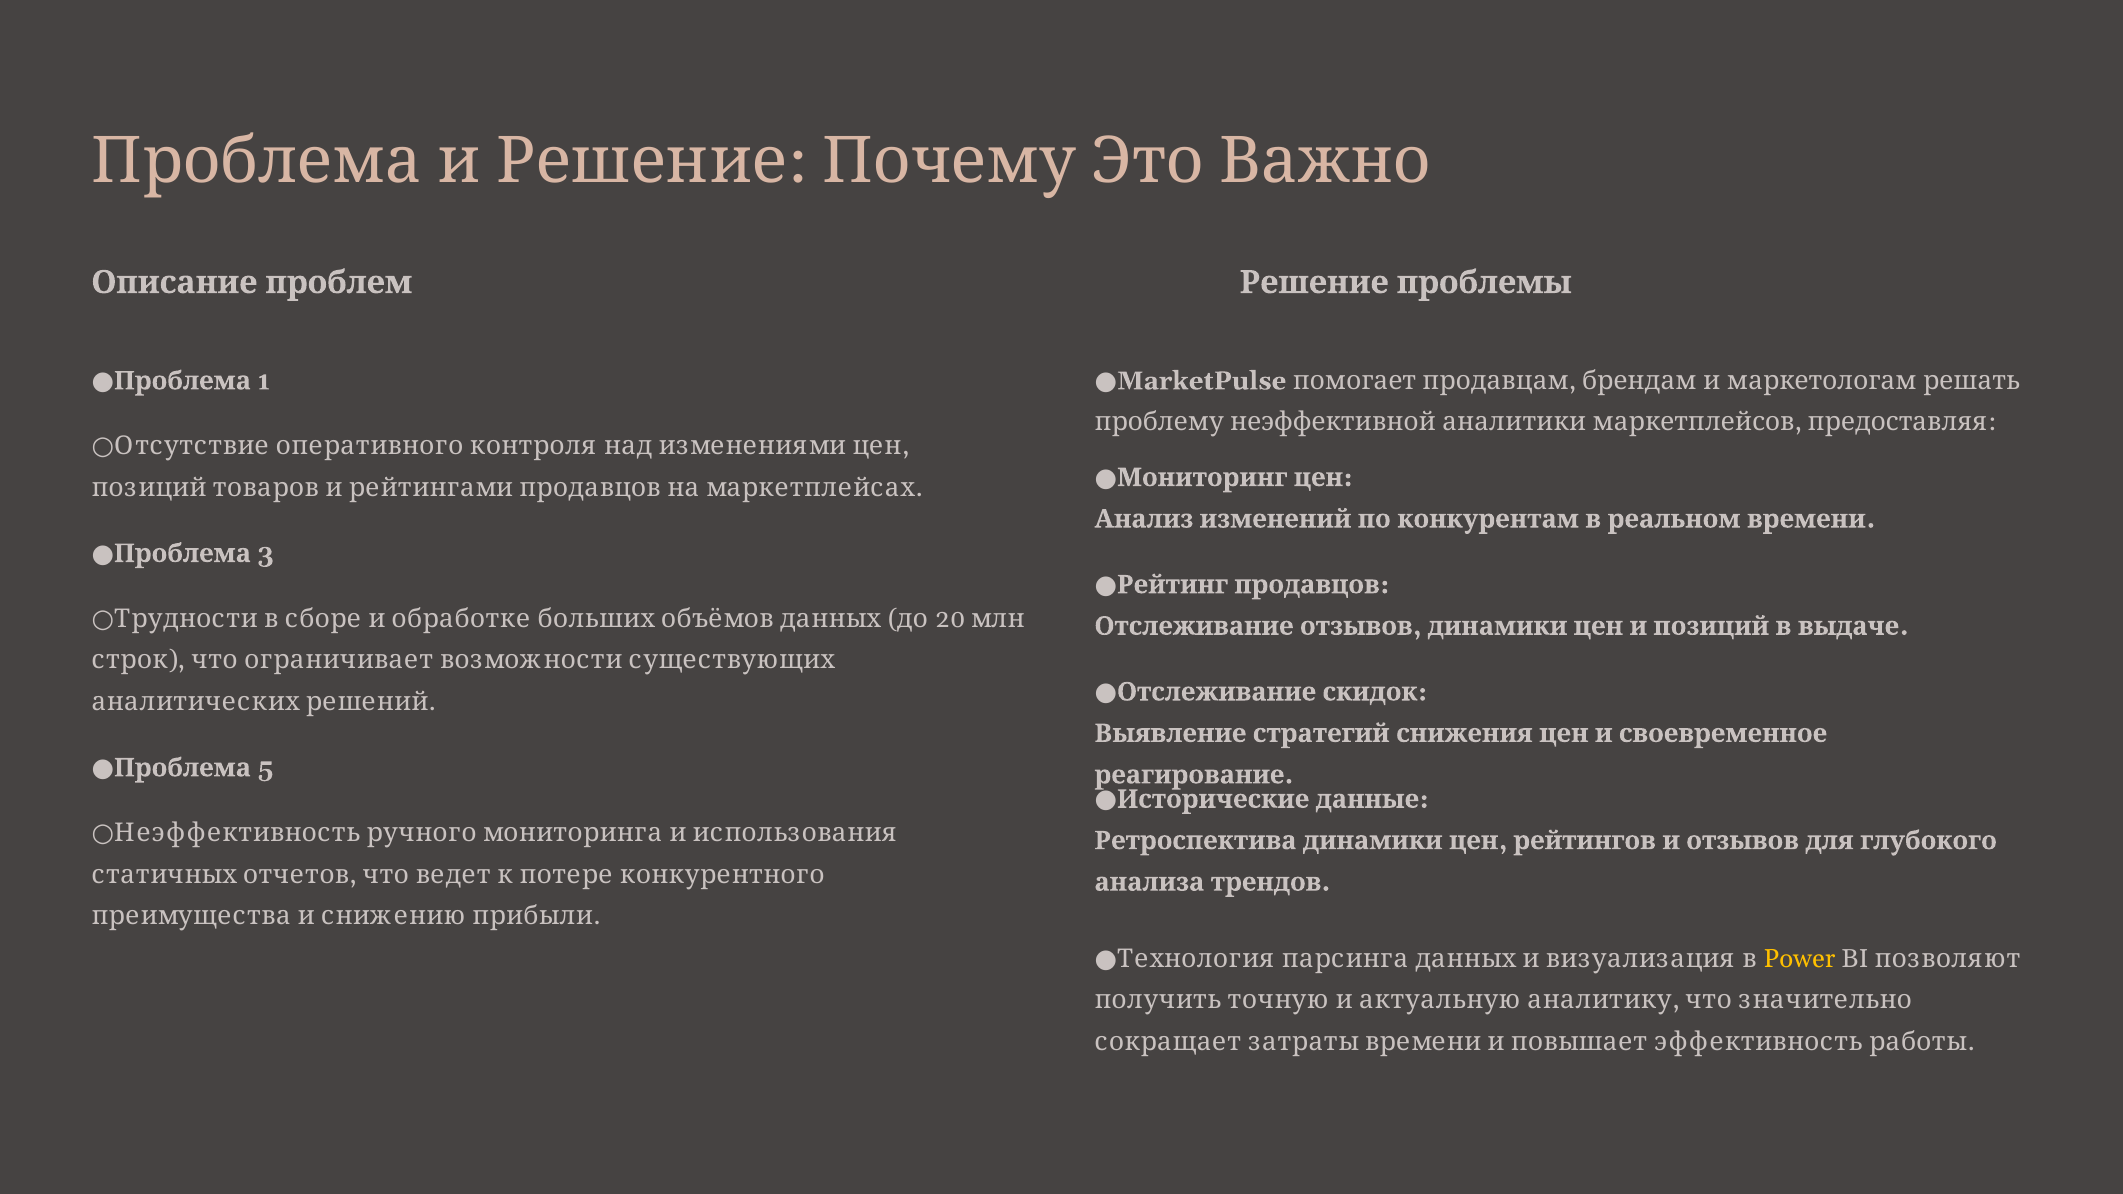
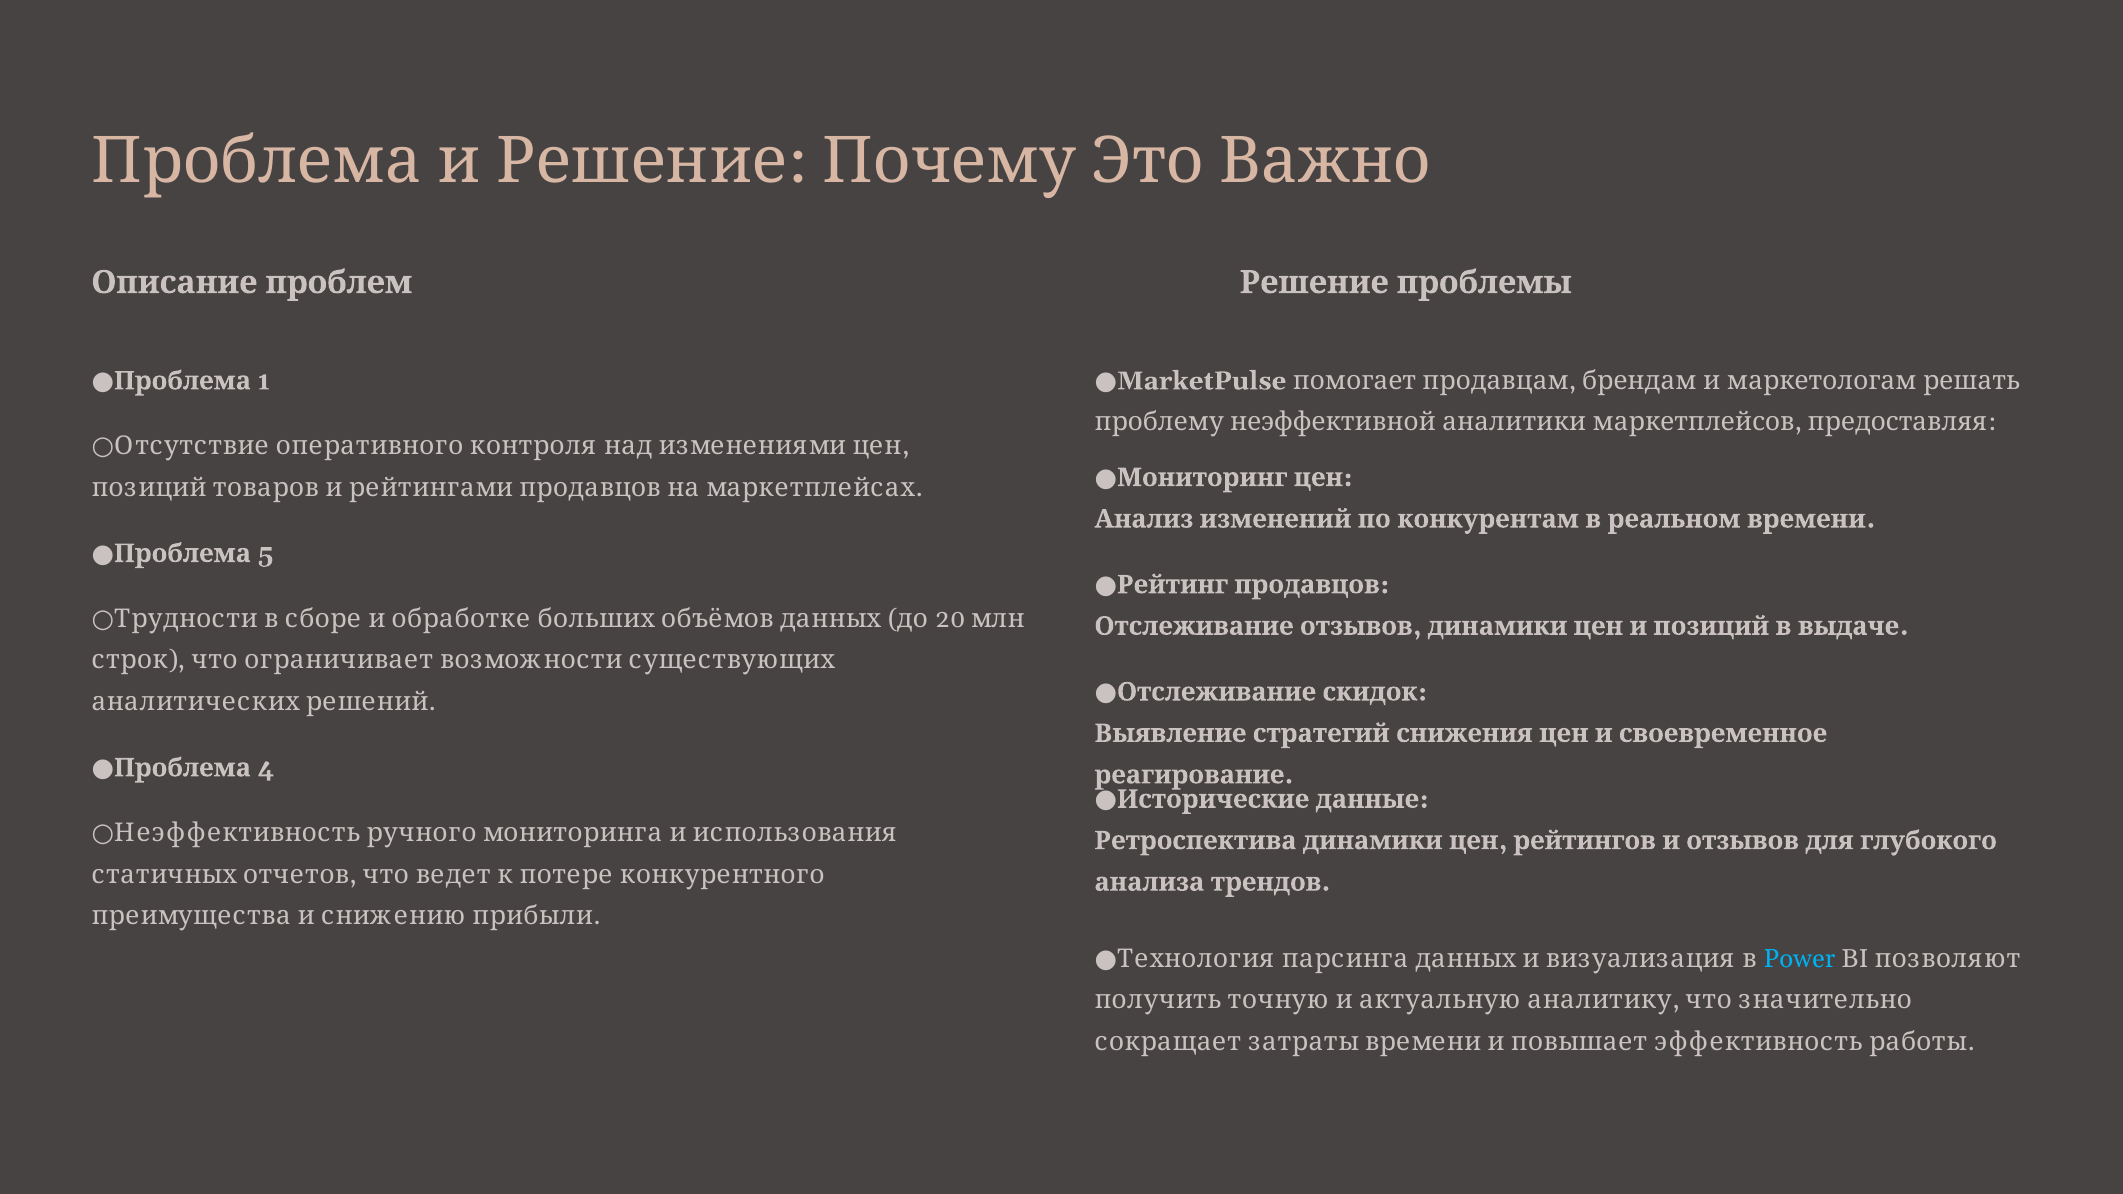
3: 3 -> 5 (266, 554)
5: 5 -> 4 (266, 768)
Power colour: yellow -> light blue (1800, 959)
